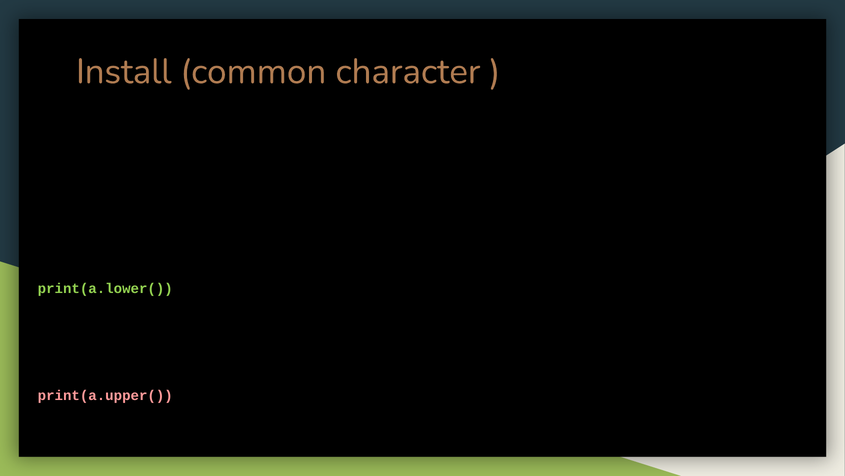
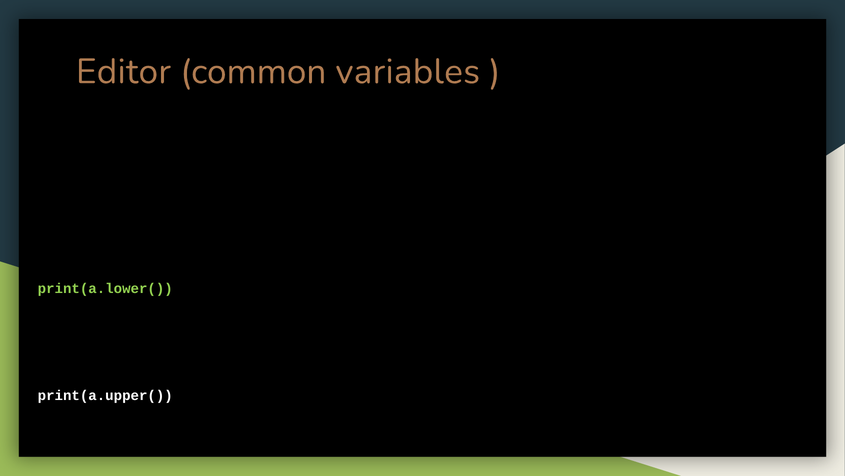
Install: Install -> Editor (123, 71)
character: character -> variables (408, 71)
print(a.upper( colour: pink -> white (105, 395)
